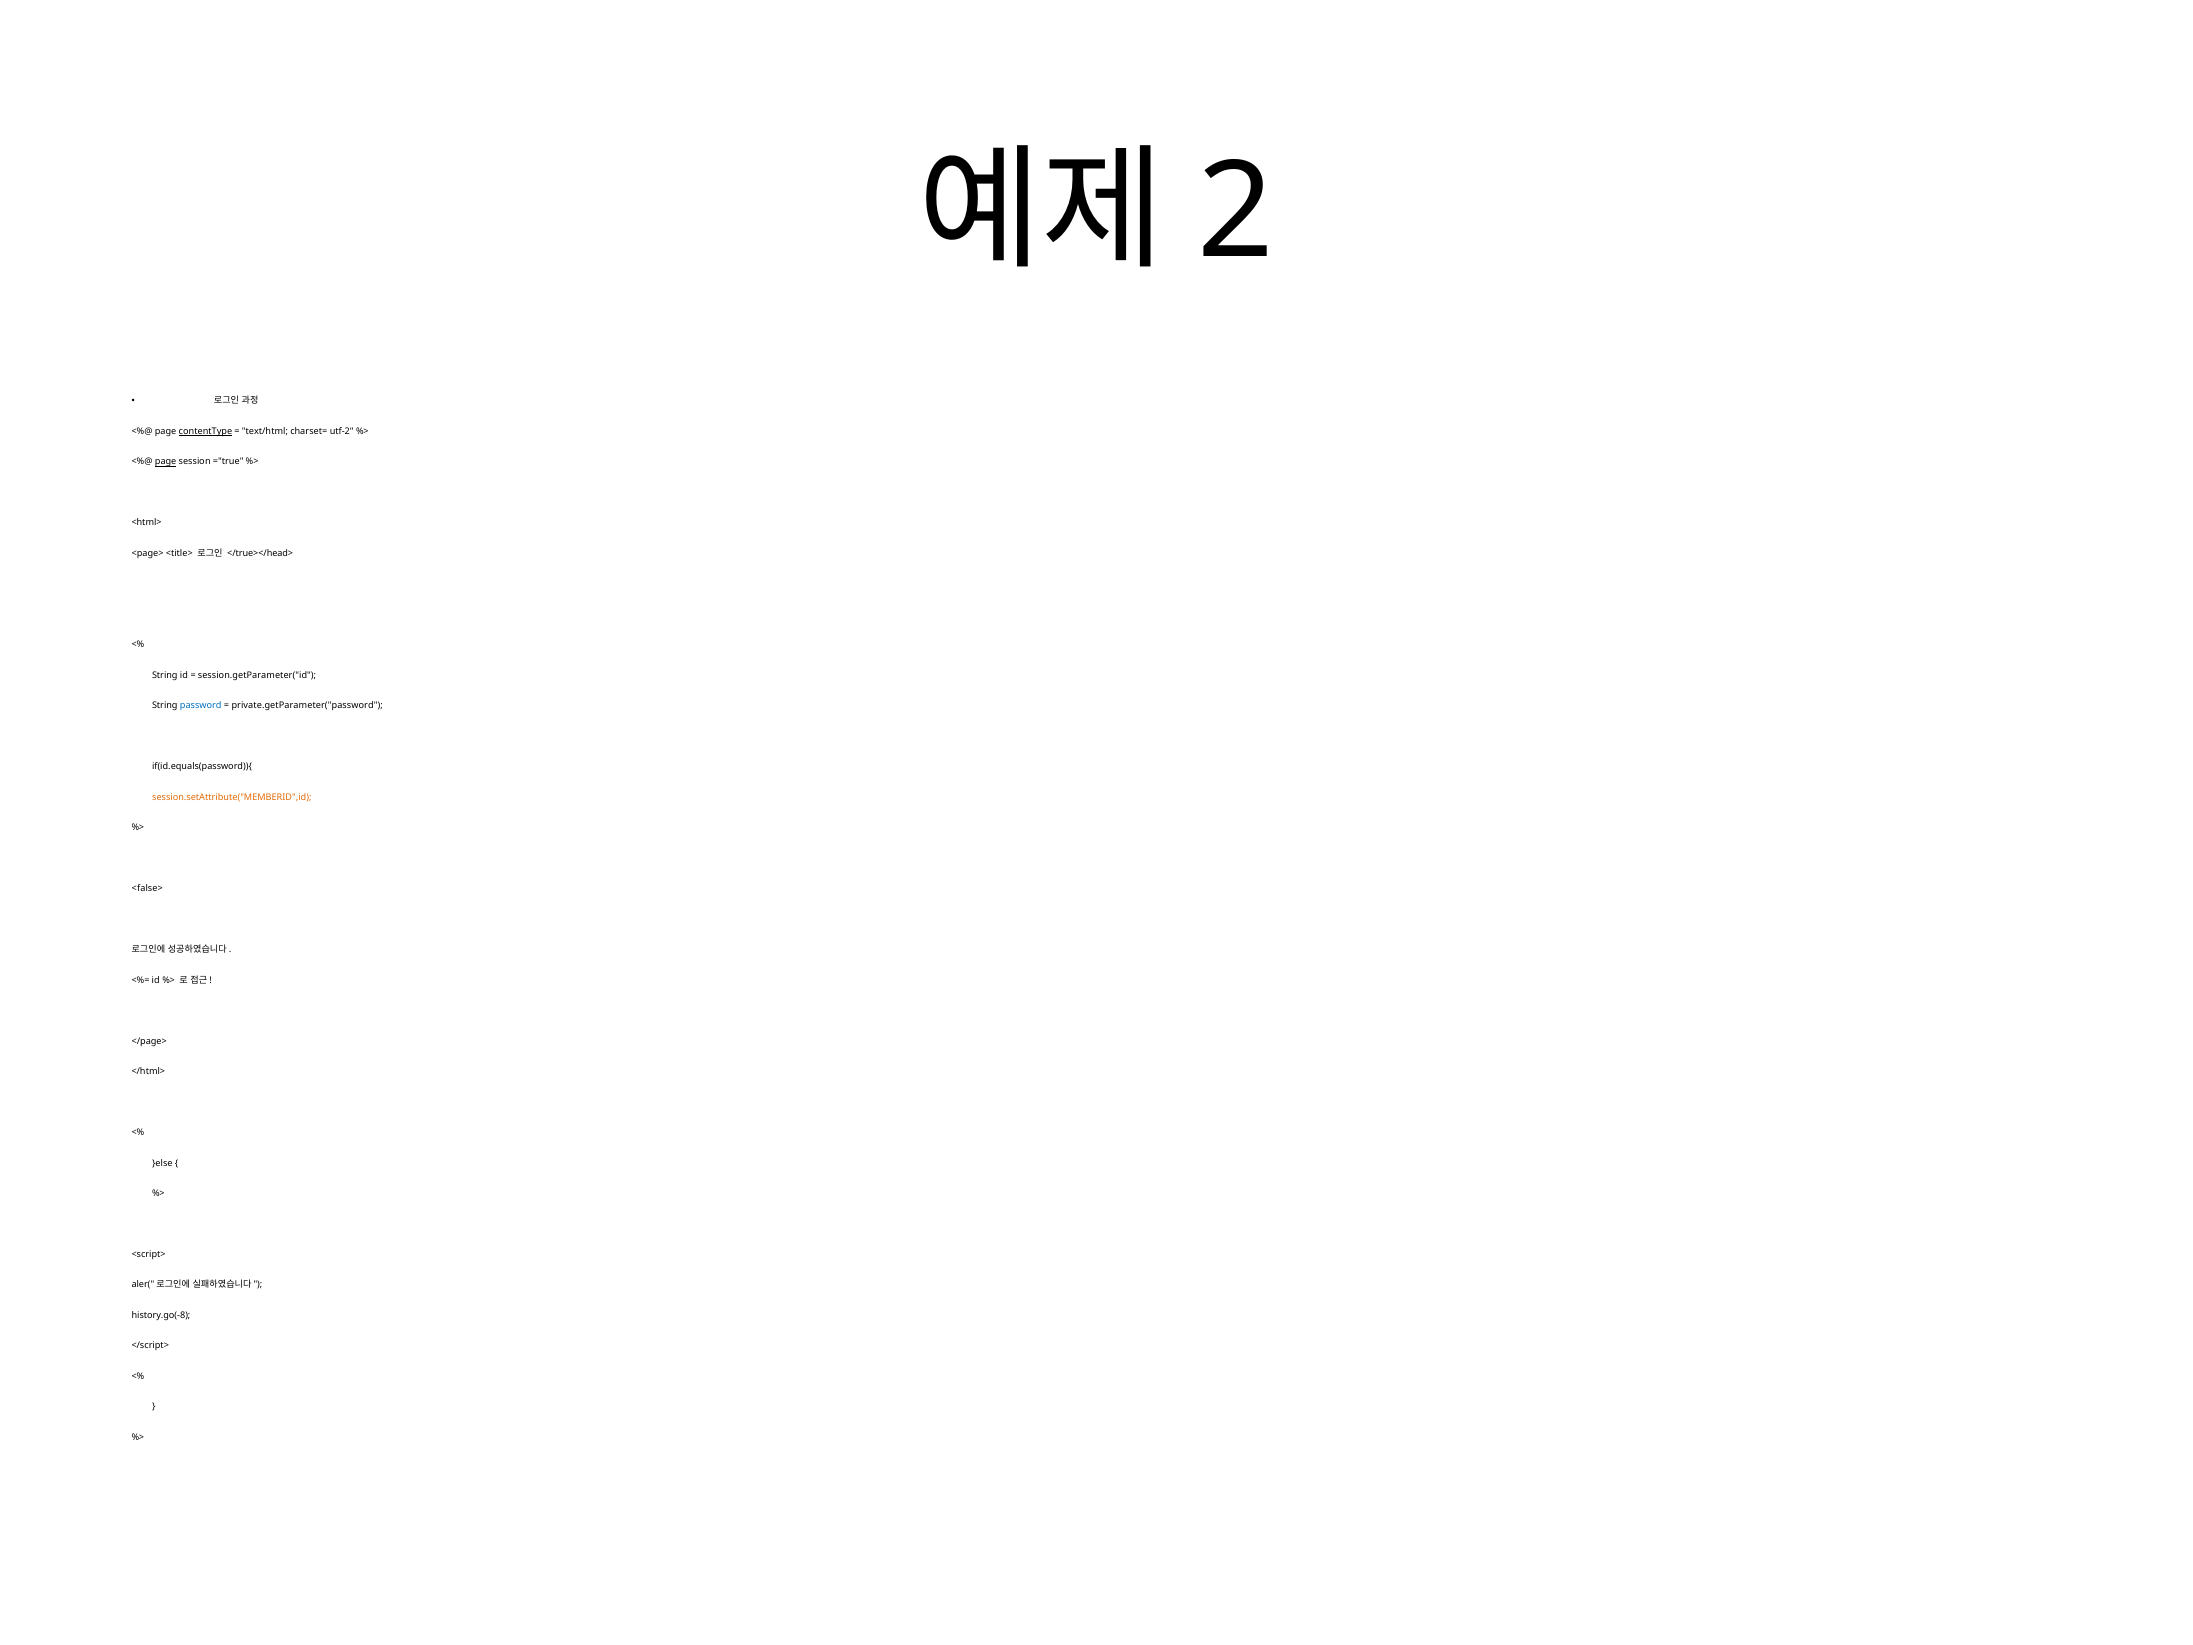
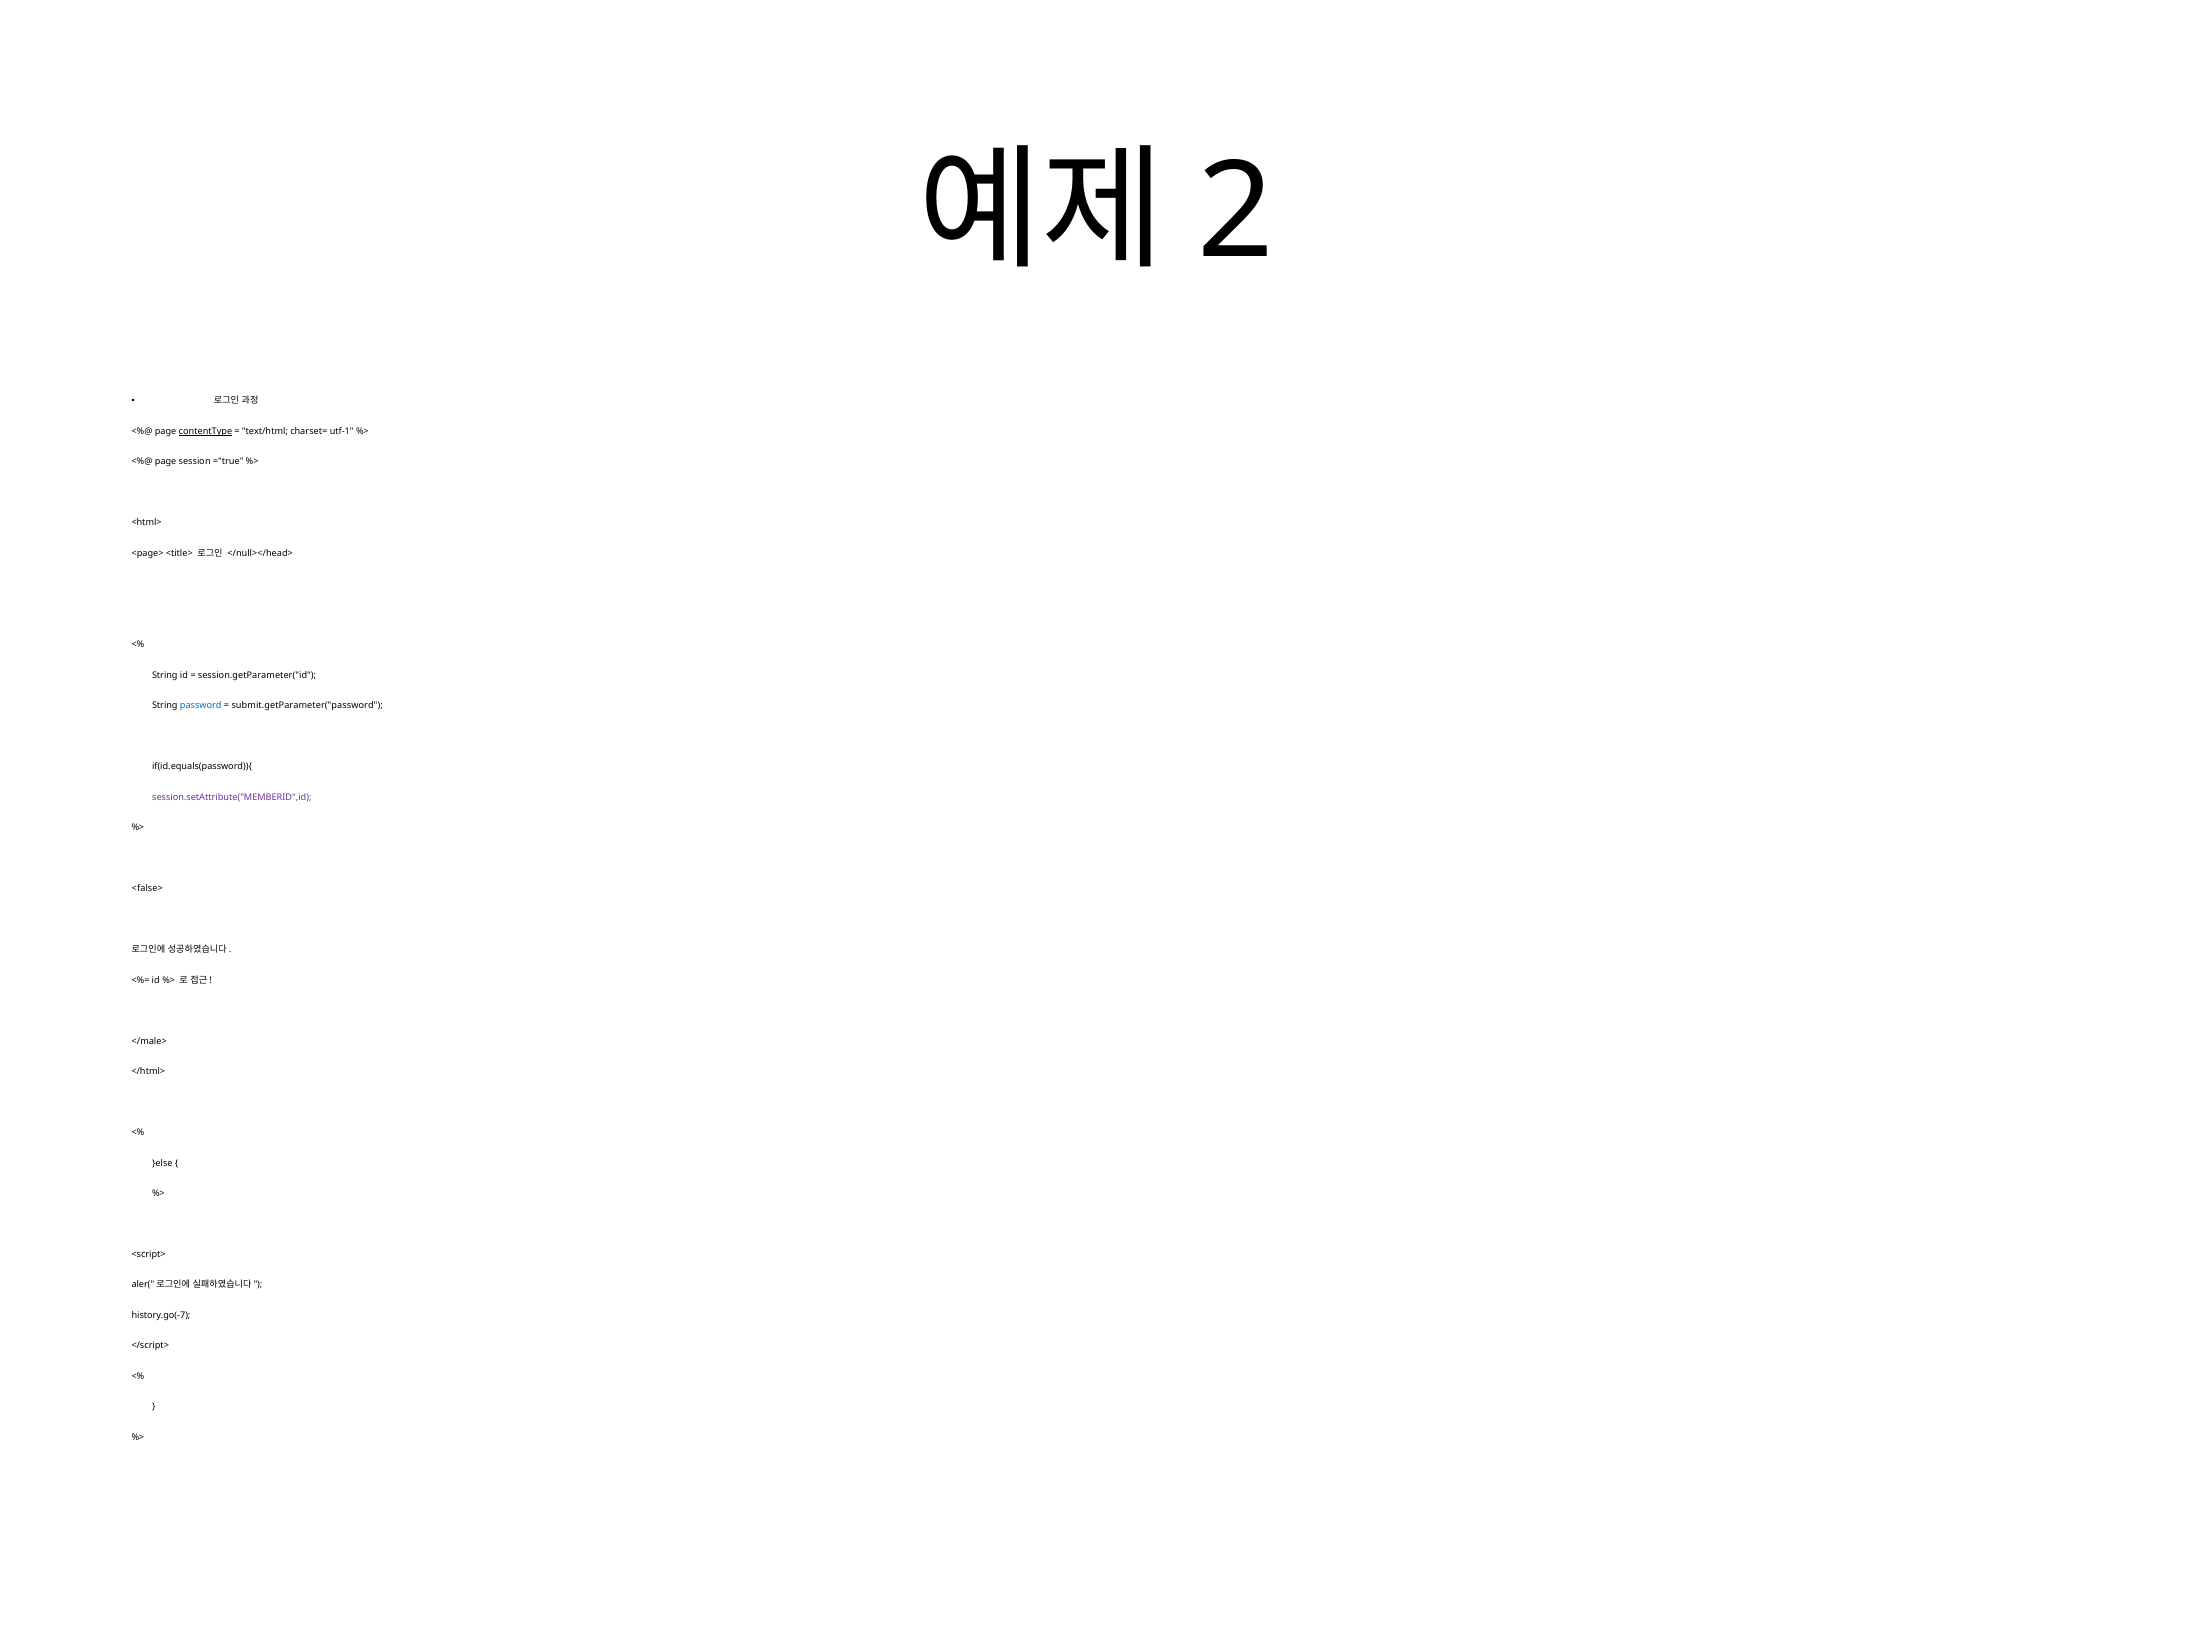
utf-2: utf-2 -> utf-1 (342, 431)
page underline: present -> none (166, 462)
</true></head>: </true></head> -> </null></head> (260, 553)
private.getParameter("password: private.getParameter("password -> submit.getParameter("password (307, 706)
session.setAttribute("MEMBERID",id colour: orange -> purple (232, 797)
</page>: </page> -> </male> (149, 1041)
history.go(-8: history.go(-8 -> history.go(-7 (161, 1315)
